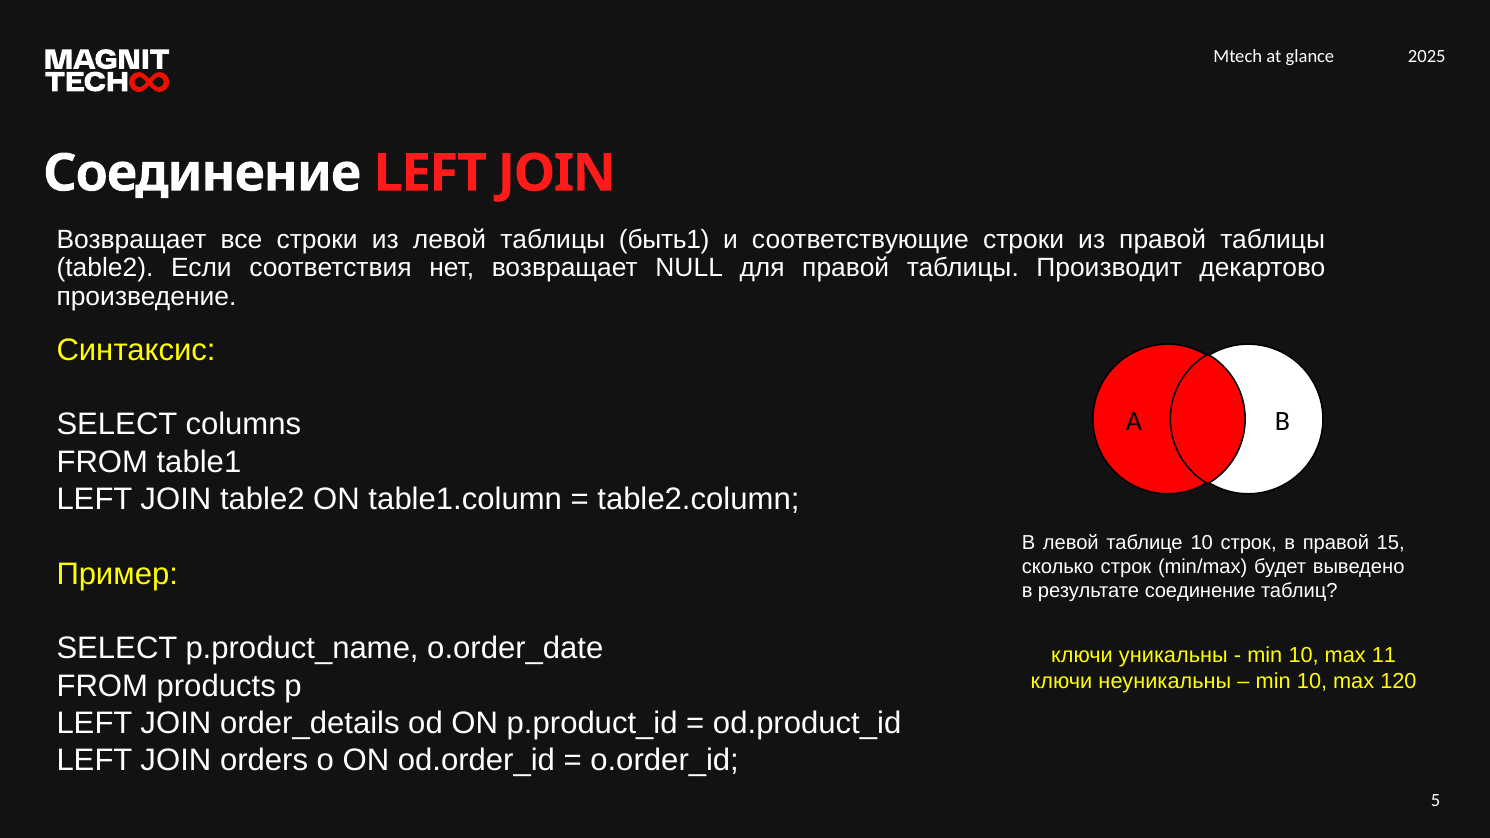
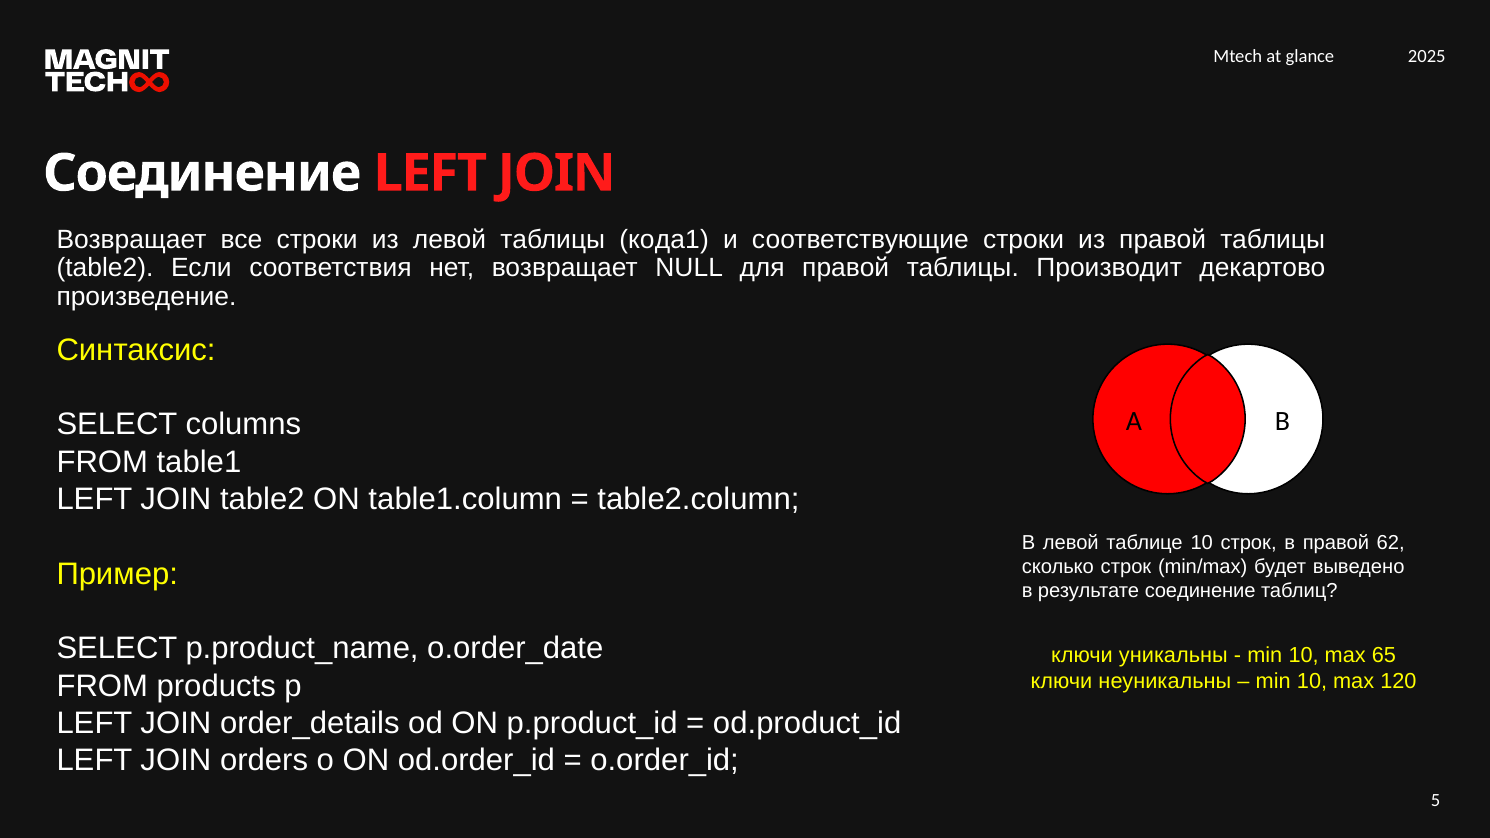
быть1: быть1 -> кода1 (664, 240)
15: 15 -> 62 (1391, 543)
11: 11 -> 65 (1384, 656)
